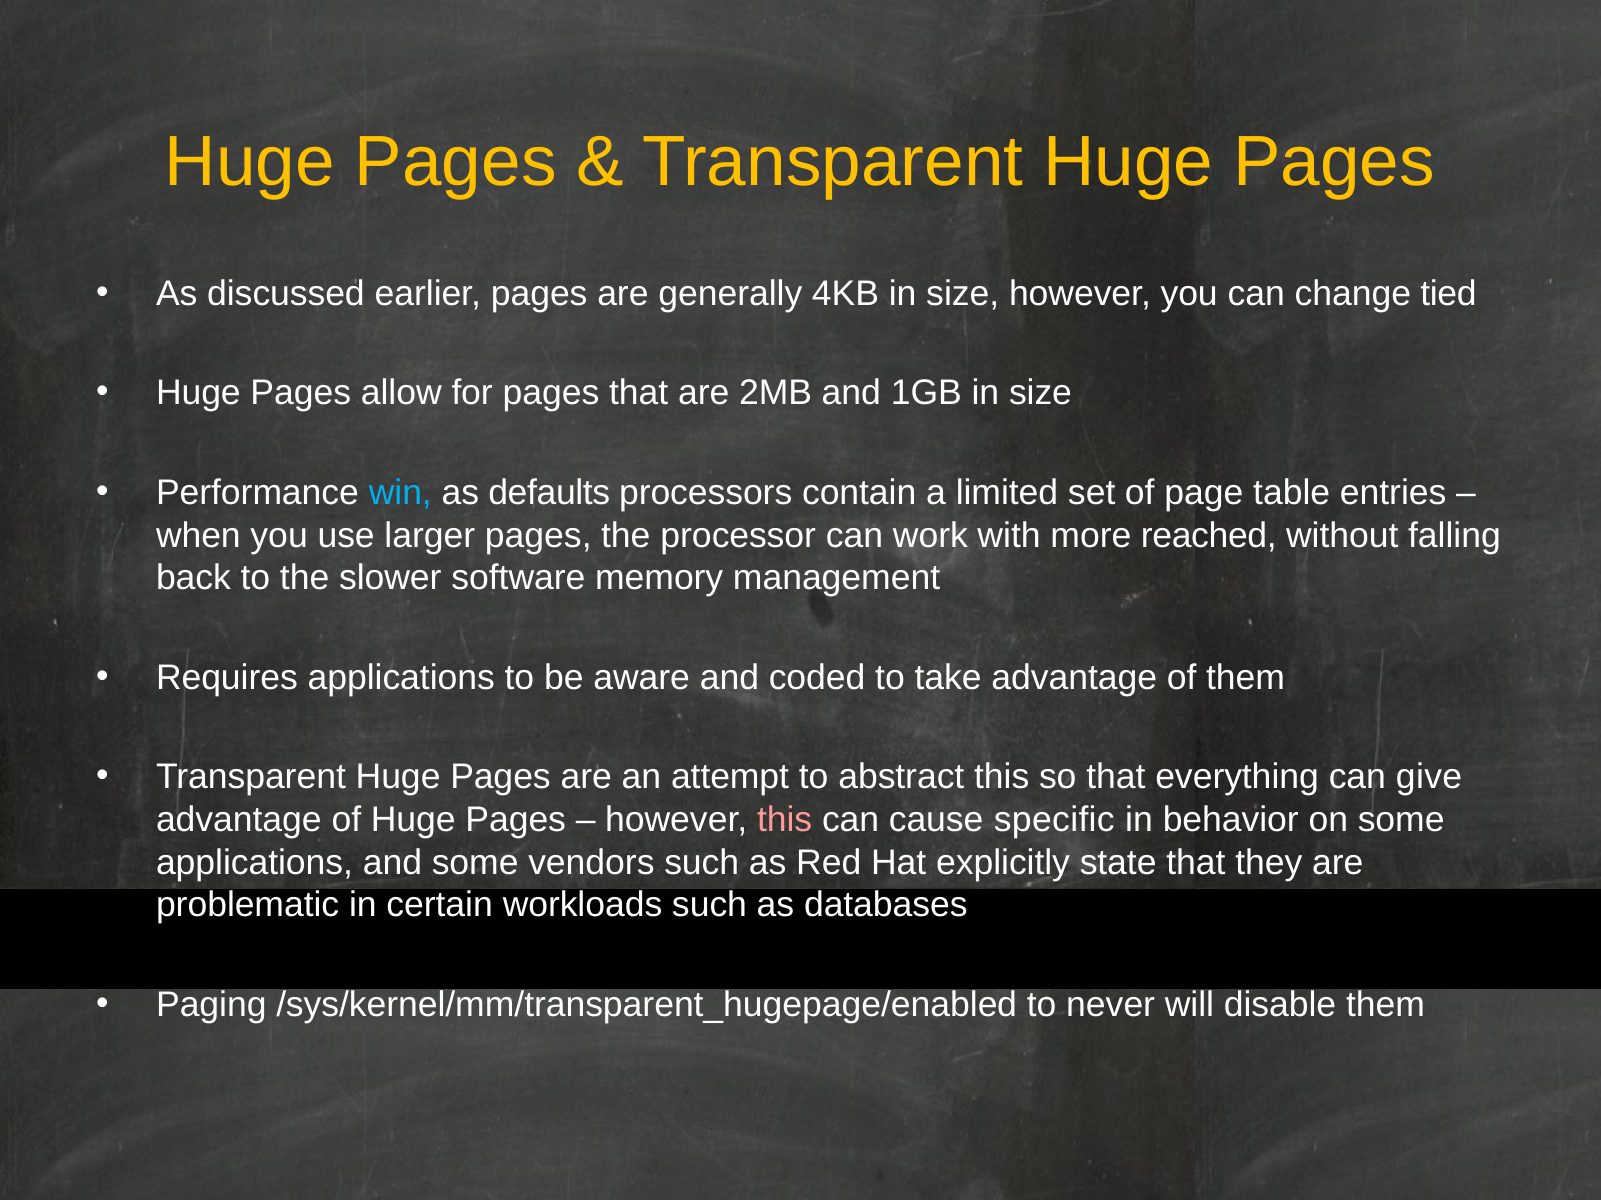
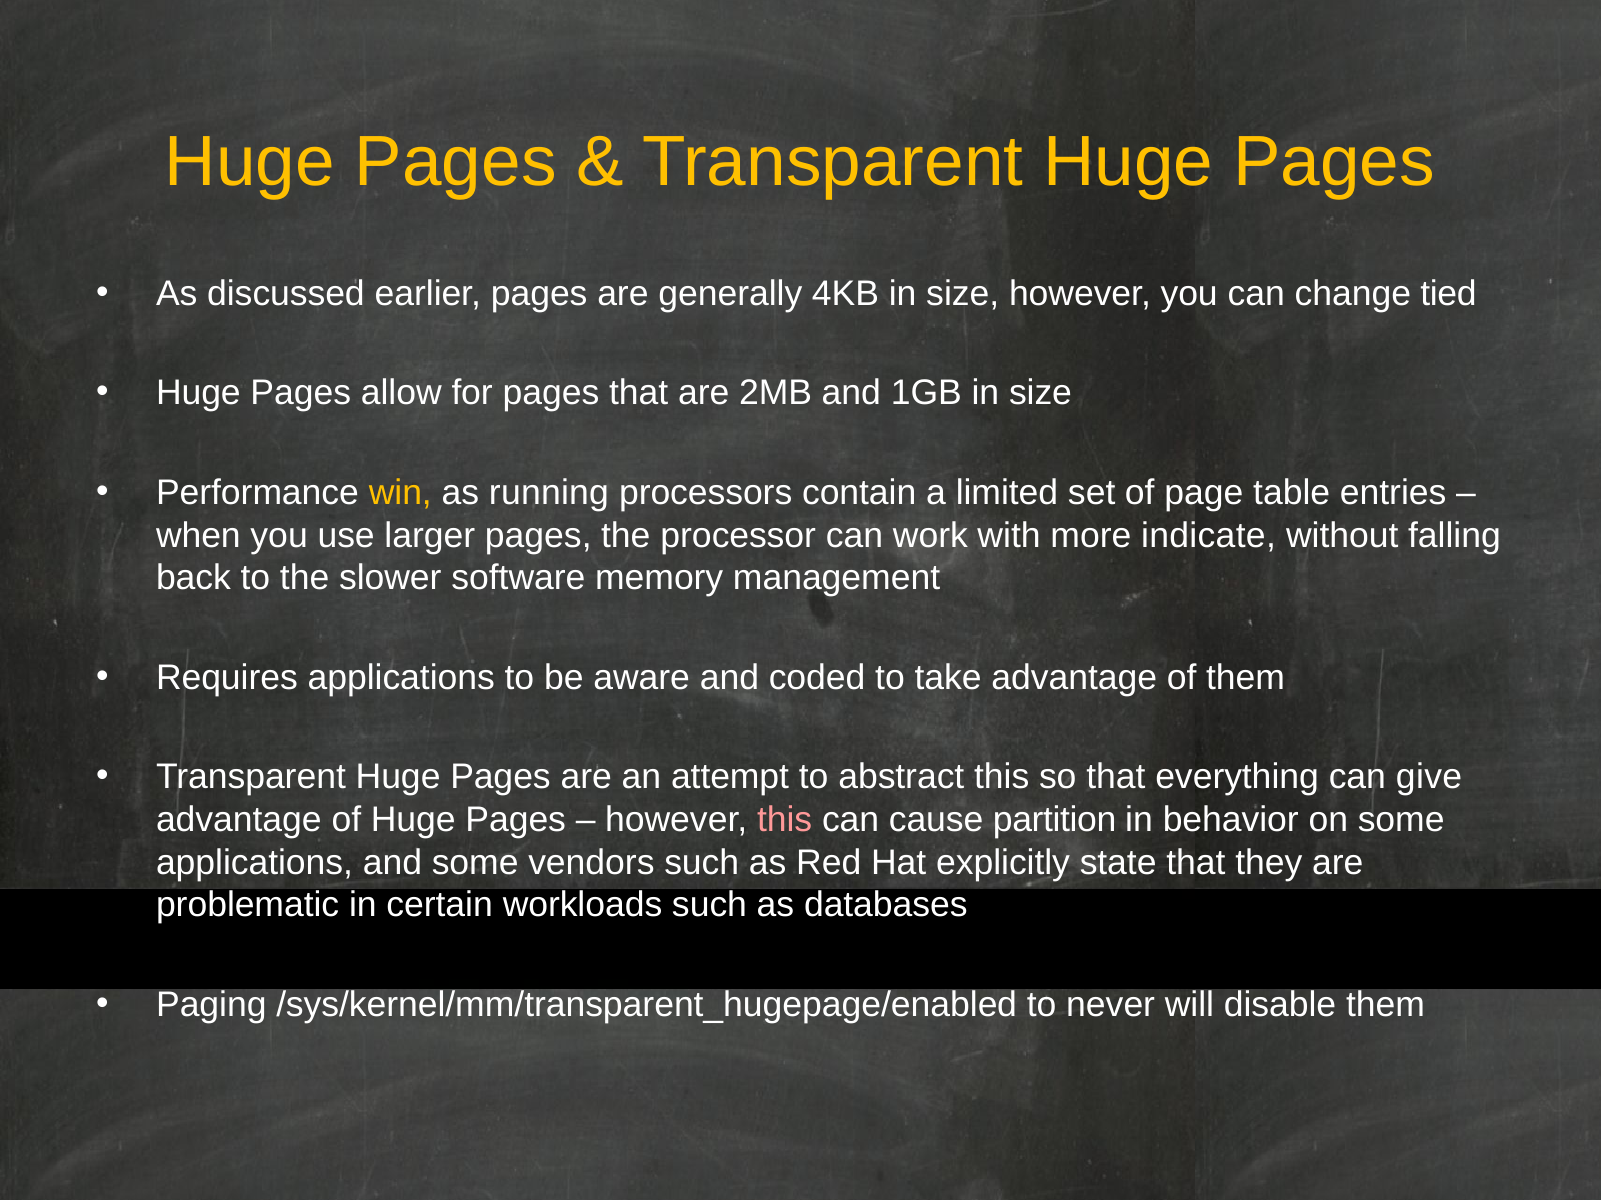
win colour: light blue -> yellow (400, 493)
defaults: defaults -> running (549, 493)
reached: reached -> indicate (1209, 536)
specific: specific -> partition (1055, 820)
